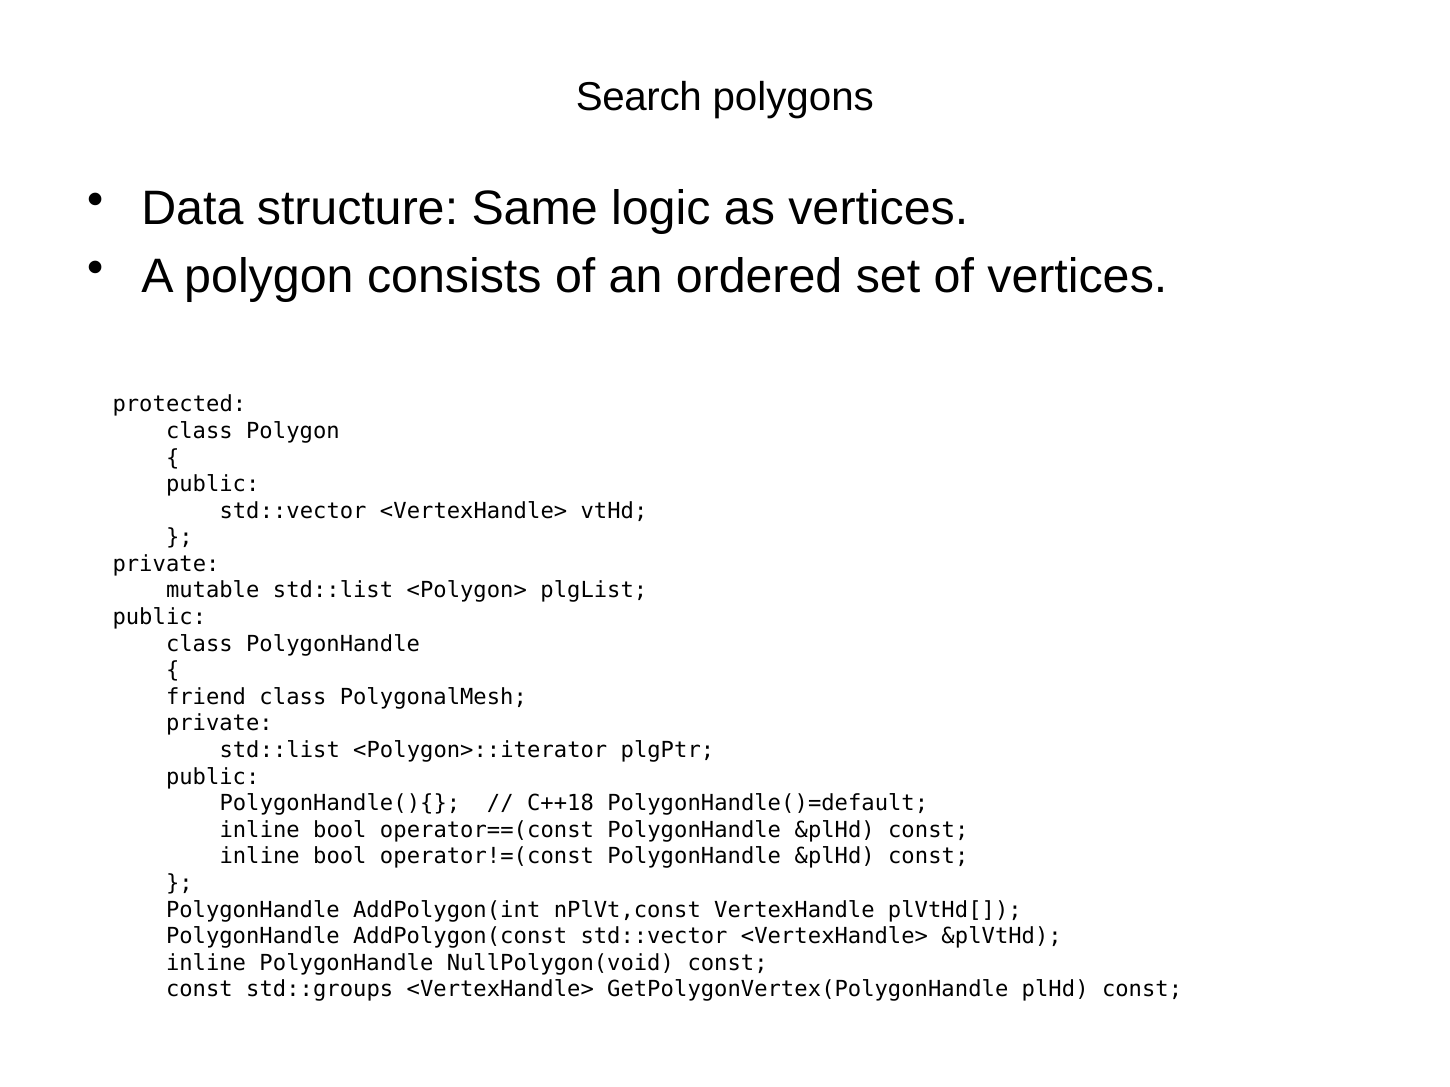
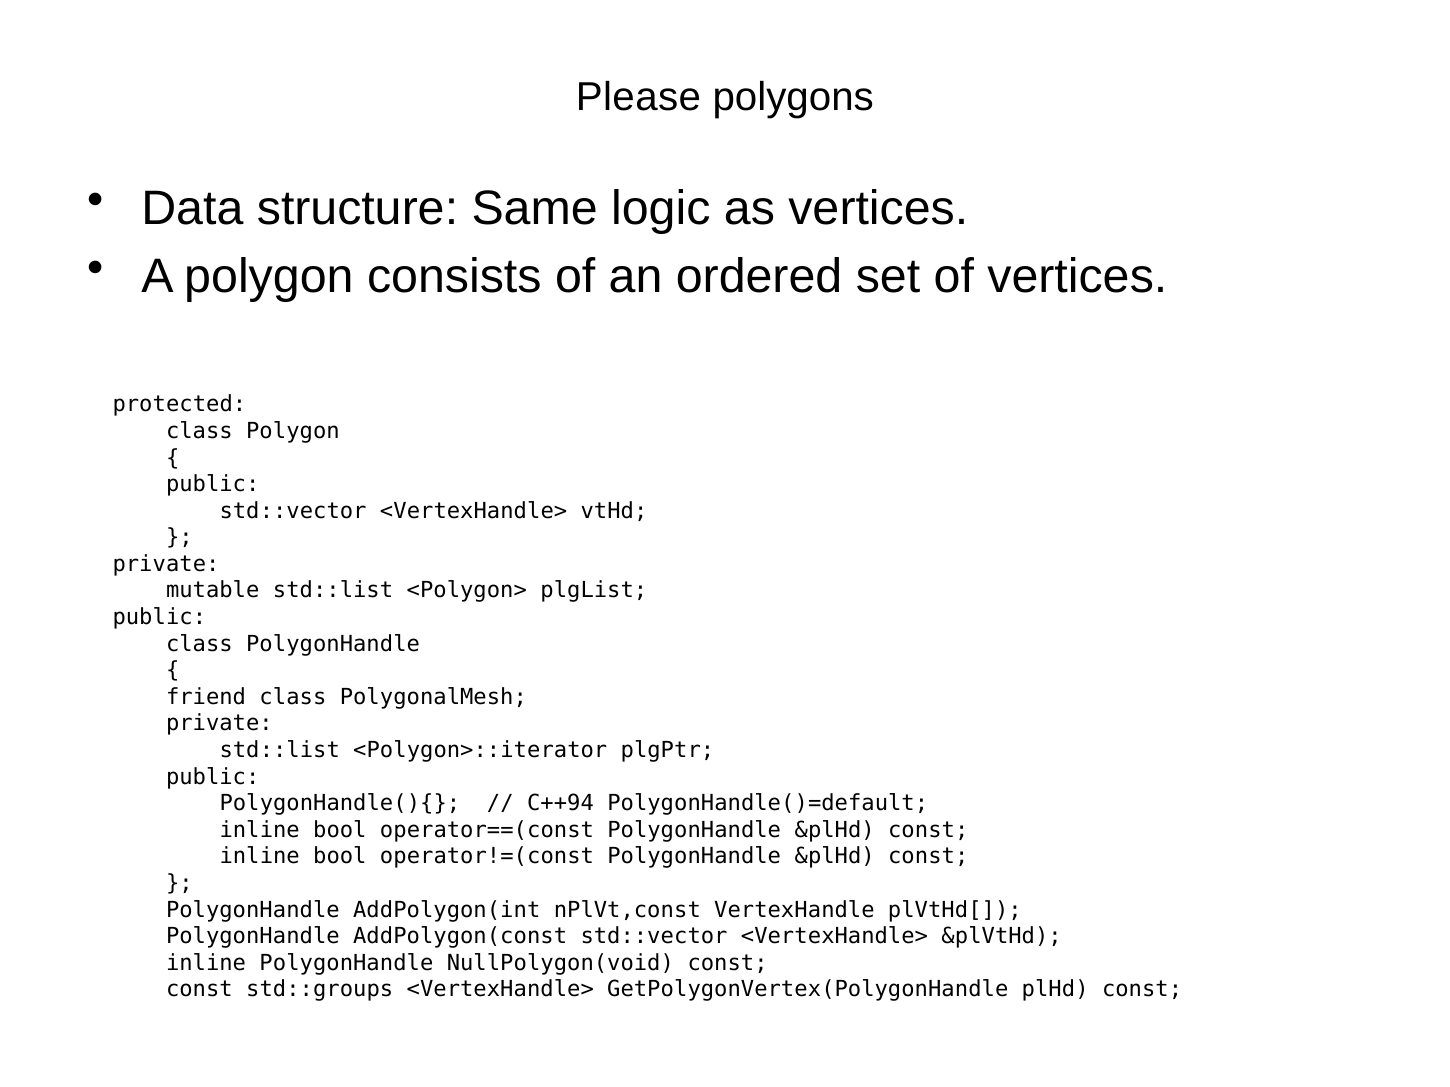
Search: Search -> Please (638, 97)
C++18: C++18 -> C++94 (560, 804)
